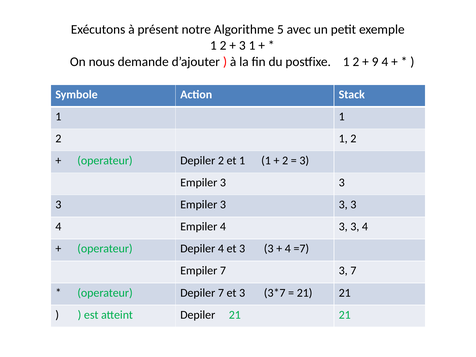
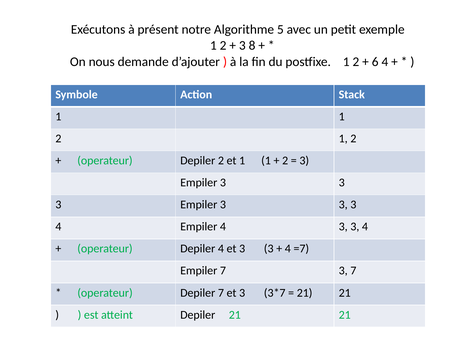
3 1: 1 -> 8 (252, 46)
9: 9 -> 6 (375, 62)
